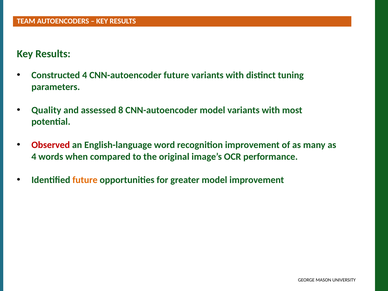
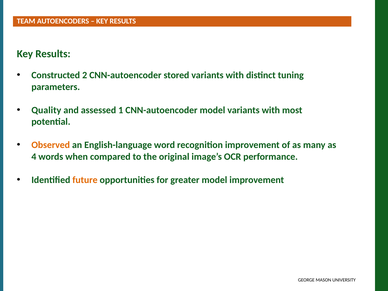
Constructed 4: 4 -> 2 (85, 75)
CNN-autoencoder future: future -> stored (176, 75)
8: 8 -> 1 (121, 110)
Observed colour: red -> orange (51, 145)
